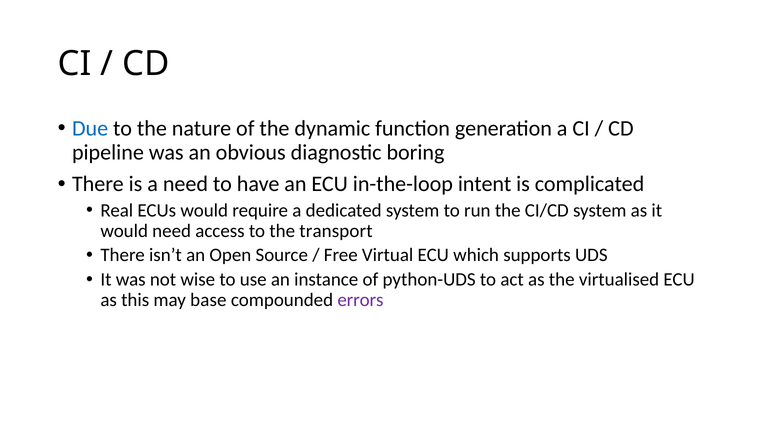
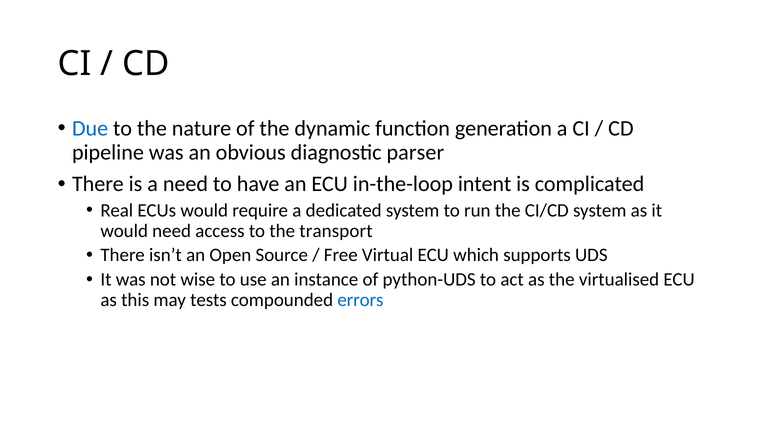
boring: boring -> parser (415, 152)
base: base -> tests (208, 300)
errors colour: purple -> blue (360, 300)
